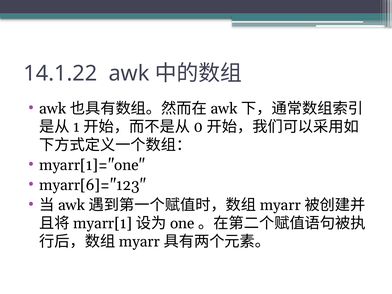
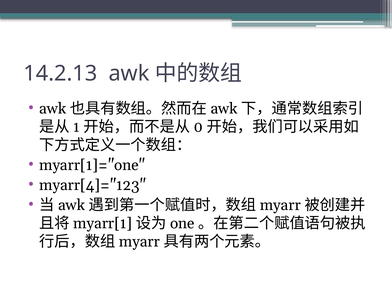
14.1.22: 14.1.22 -> 14.2.13 (60, 73)
myarr[6]="123: myarr[6]="123 -> myarr[4]="123 (92, 185)
